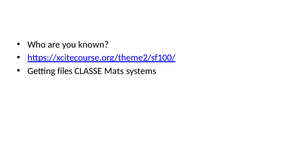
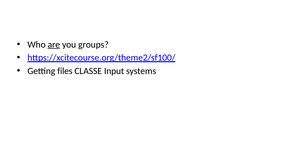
are underline: none -> present (54, 45)
known: known -> groups (93, 45)
Mats: Mats -> Input (114, 71)
